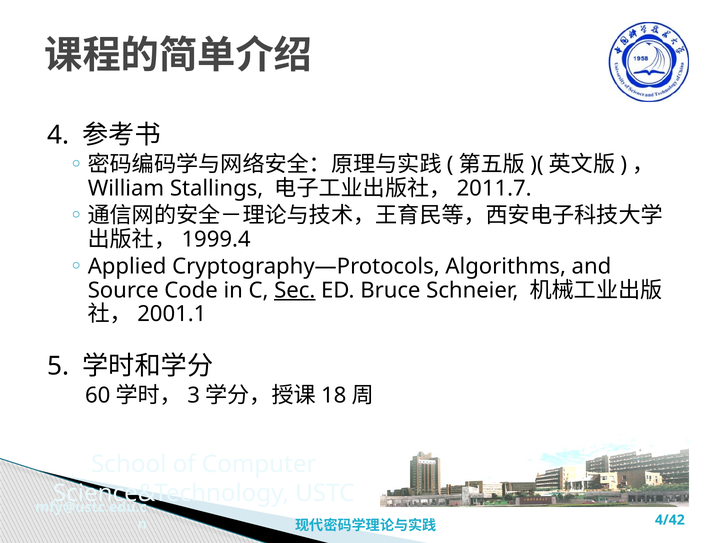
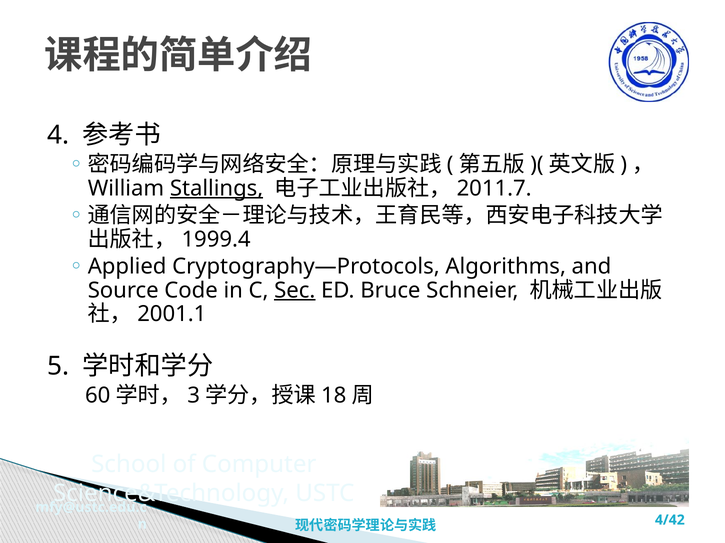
Stallings underline: none -> present (217, 188)
